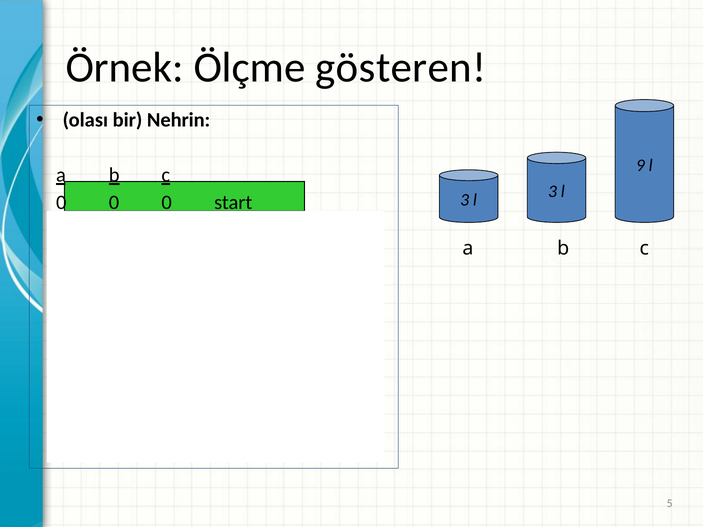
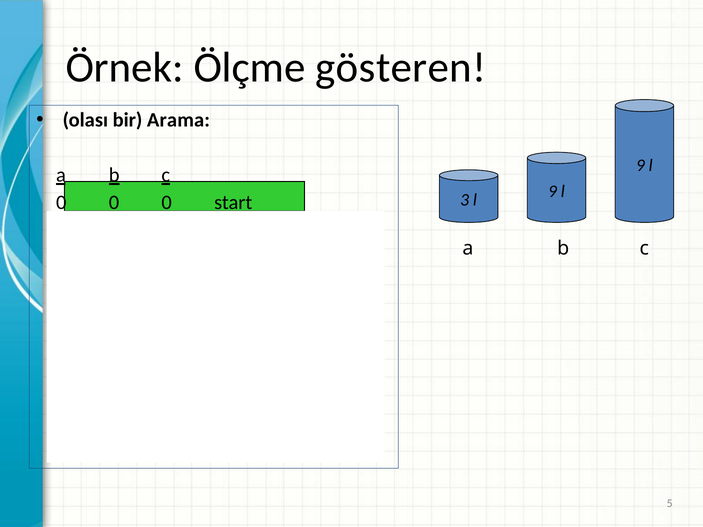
Nehrin: Nehrin -> Arama (178, 120)
3 l 3: 3 -> 9 (553, 191)
